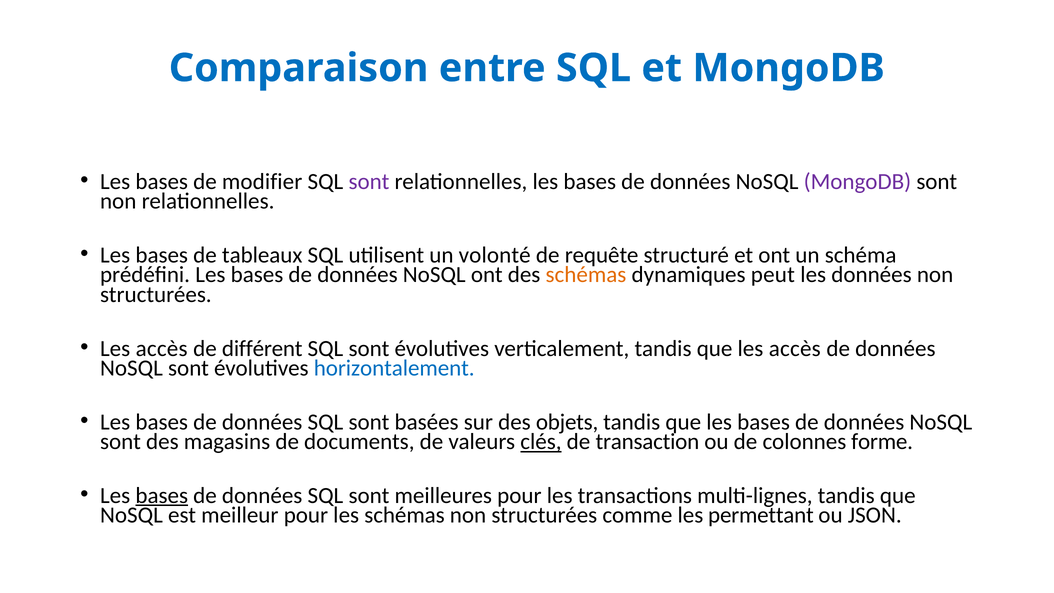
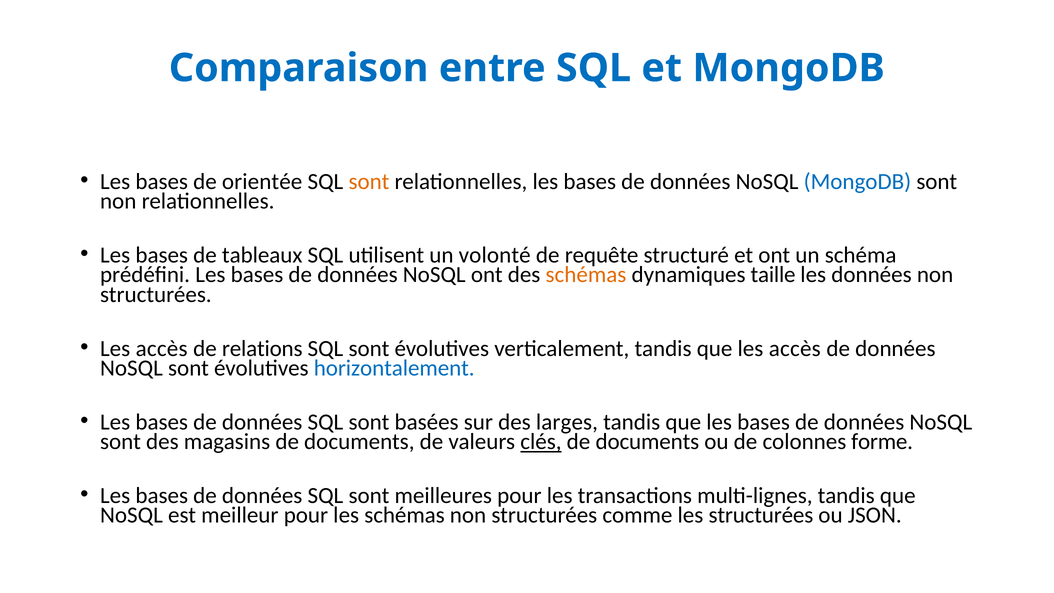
modifier: modifier -> orientée (262, 181)
sont colour: purple -> orange (369, 181)
MongoDB colour: purple -> blue (857, 181)
peut: peut -> taille (773, 275)
différent: différent -> relations (262, 348)
objets: objets -> larges (567, 422)
transaction: transaction -> documents (647, 442)
bases underline: present -> none (162, 495)
les permettant: permettant -> structurées (761, 515)
